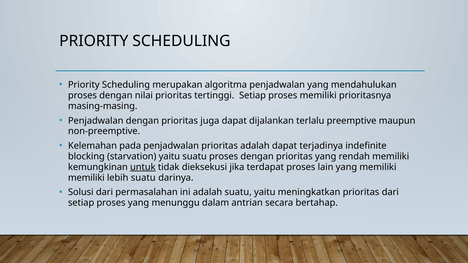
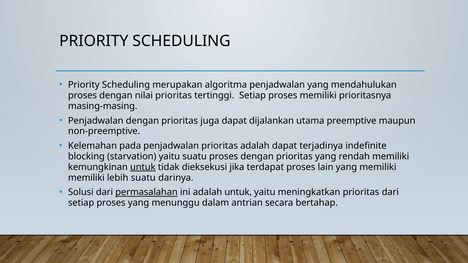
terlalu: terlalu -> utama (310, 121)
permasalahan underline: none -> present (147, 192)
adalah suatu: suatu -> untuk (238, 192)
